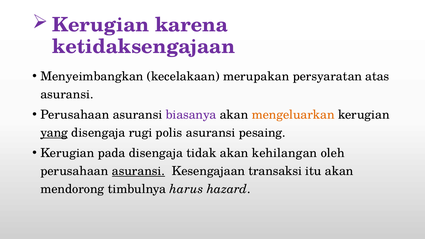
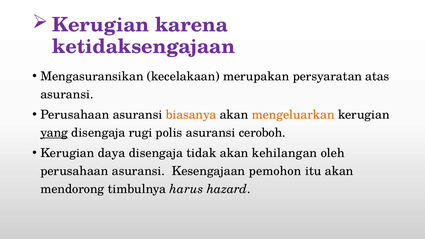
Menyeimbangkan: Menyeimbangkan -> Mengasuransikan (92, 77)
biasanya colour: purple -> orange (191, 115)
pesaing: pesaing -> ceroboh (262, 133)
pada: pada -> daya (112, 153)
asuransi underline: present -> none (138, 171)
transaksi: transaksi -> pemohon (275, 171)
